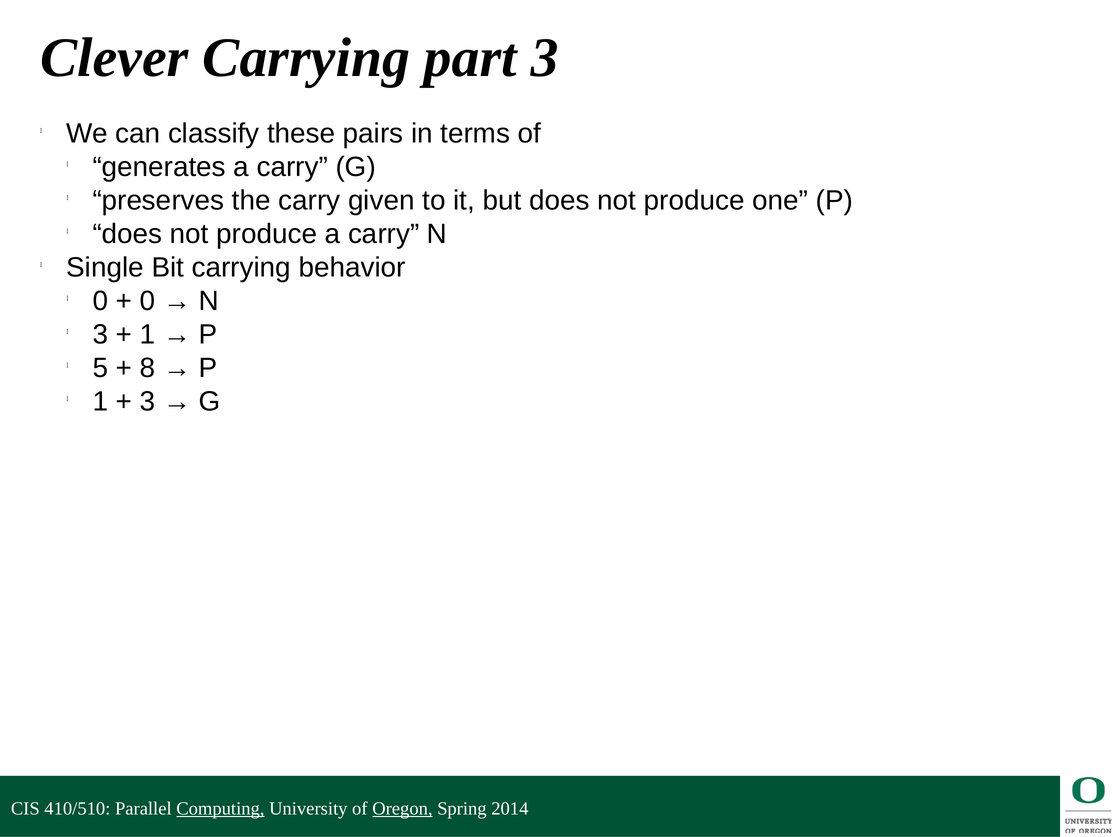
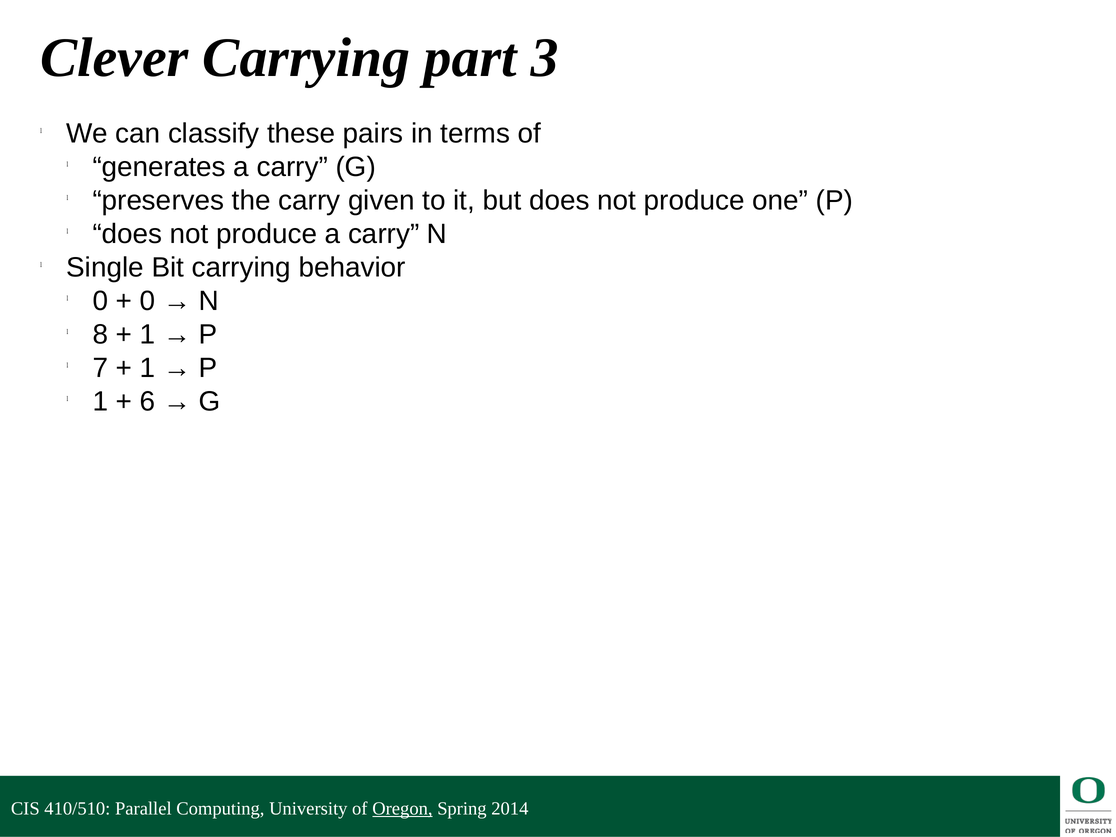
3: 3 -> 8 (101, 334)
5: 5 -> 7 (101, 368)
8: 8 -> 1 (148, 368)
3: 3 -> 6 (148, 401)
Computing underline: present -> none (220, 808)
